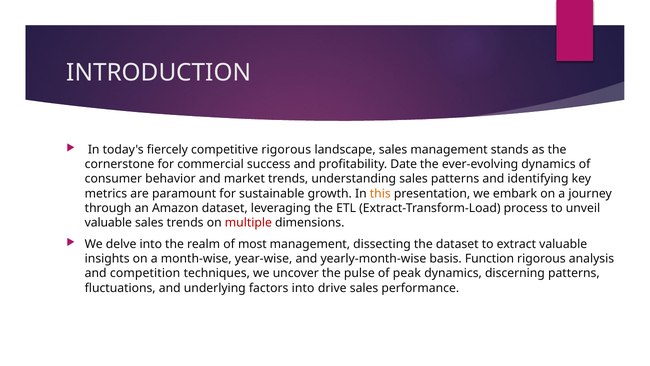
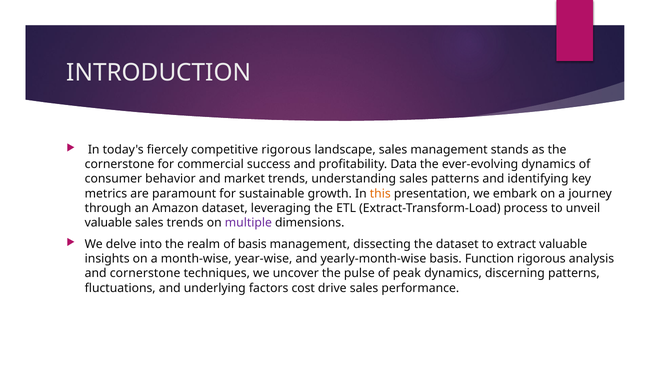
Date: Date -> Data (404, 164)
multiple colour: red -> purple (248, 223)
of most: most -> basis (252, 244)
and competition: competition -> cornerstone (145, 273)
factors into: into -> cost (303, 288)
